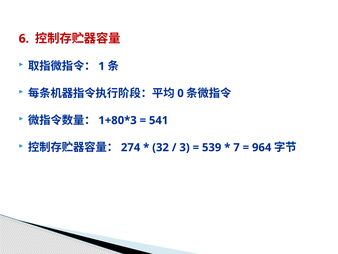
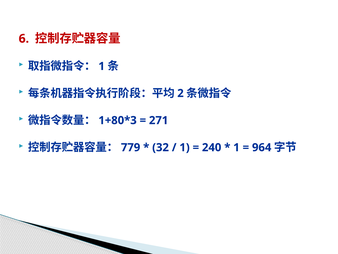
0: 0 -> 2 (181, 93)
541: 541 -> 271 (159, 120)
274: 274 -> 779 (131, 147)
3: 3 -> 1 (185, 147)
539: 539 -> 240 (212, 147)
7: 7 -> 1 (236, 147)
